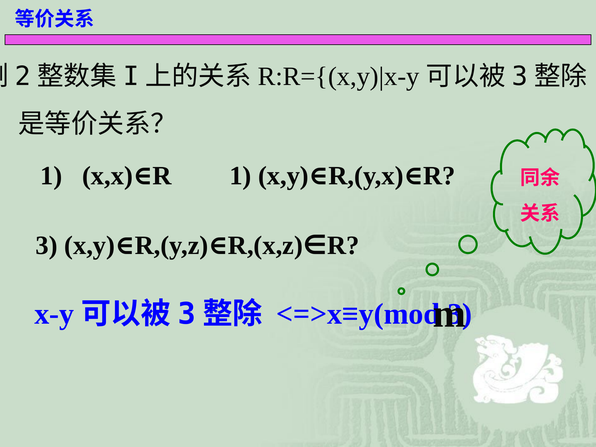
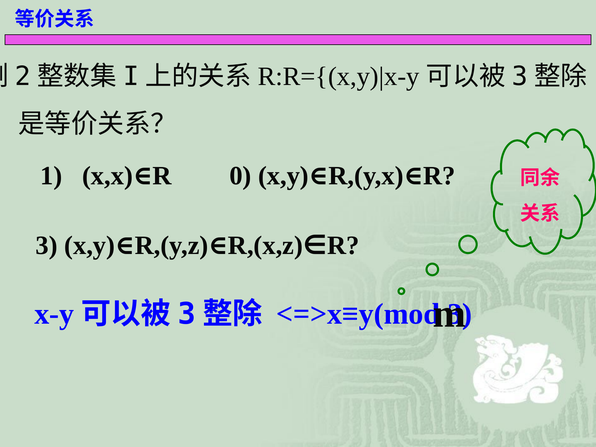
1: 1 -> 0 (240, 176)
